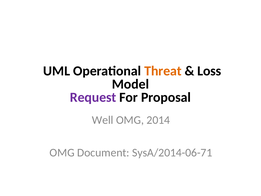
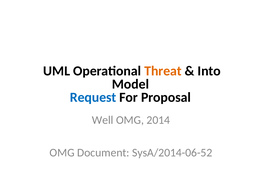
Loss: Loss -> Into (209, 71)
Request colour: purple -> blue (93, 97)
SysA/2014-06-71: SysA/2014-06-71 -> SysA/2014-06-52 (172, 152)
